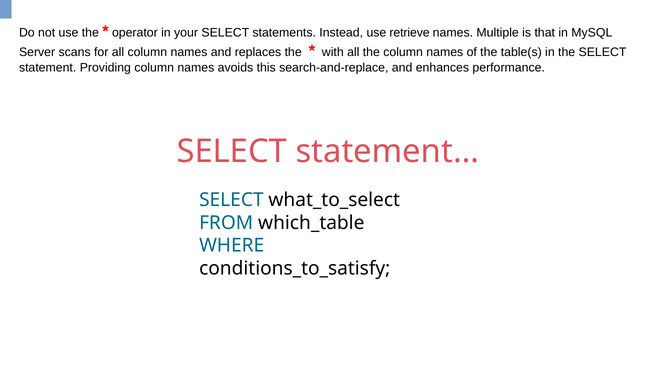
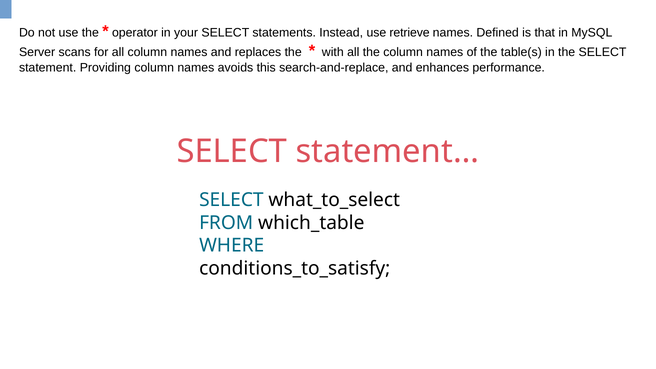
Multiple: Multiple -> Defined (498, 33)
